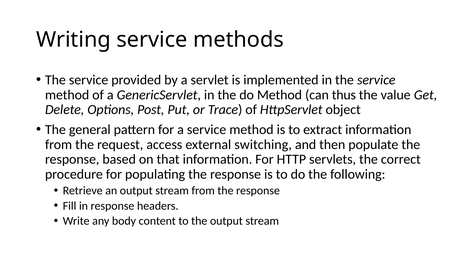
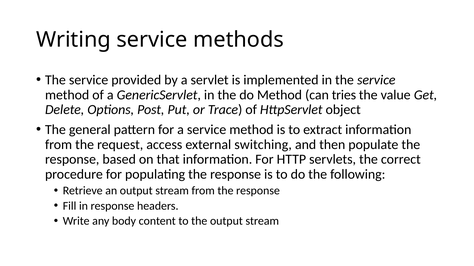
thus: thus -> tries (344, 95)
